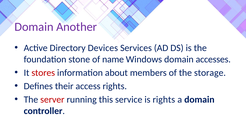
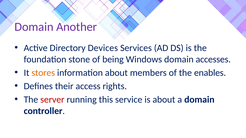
name: name -> being (113, 60)
stores colour: red -> orange (43, 73)
storage: storage -> enables (210, 73)
is rights: rights -> about (164, 100)
